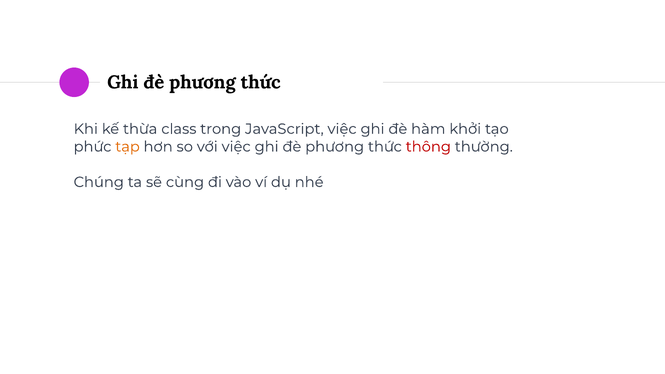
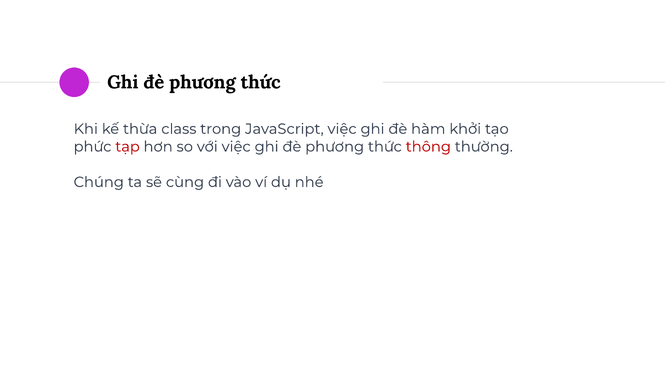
tạp colour: orange -> red (128, 147)
